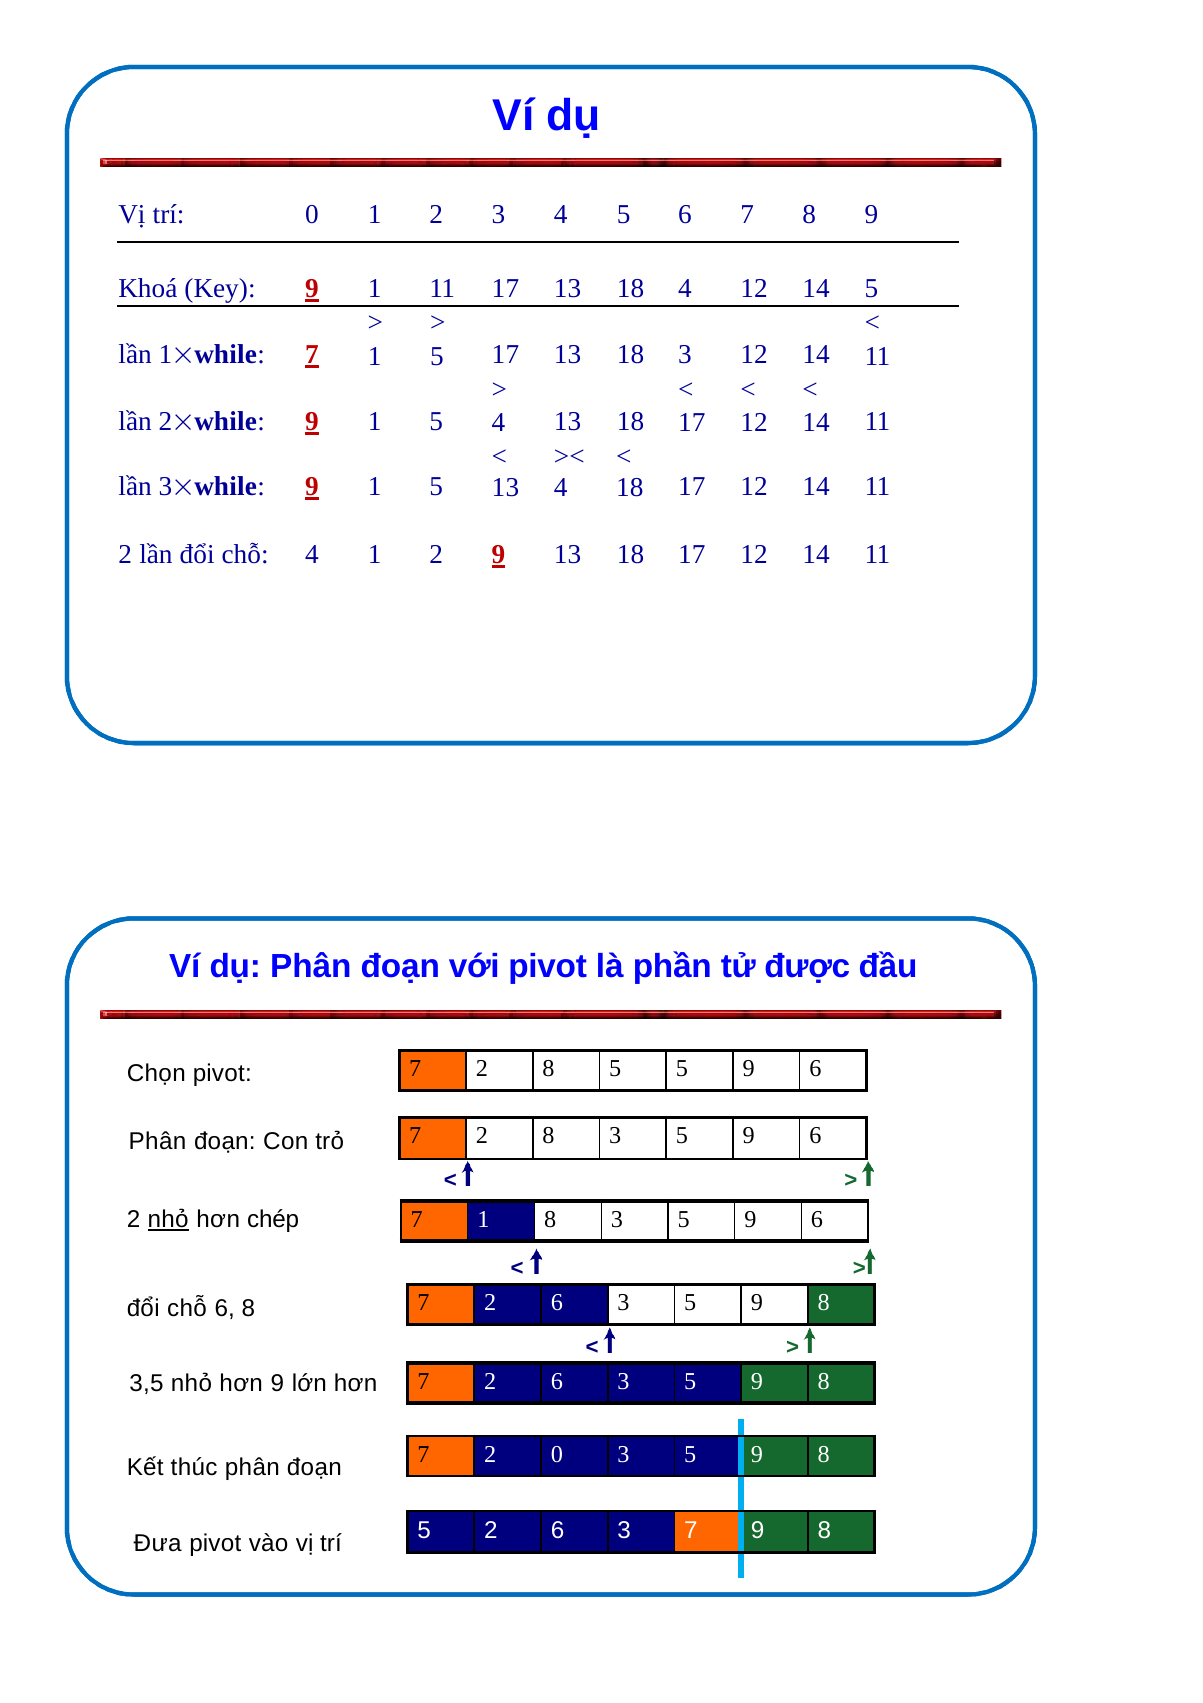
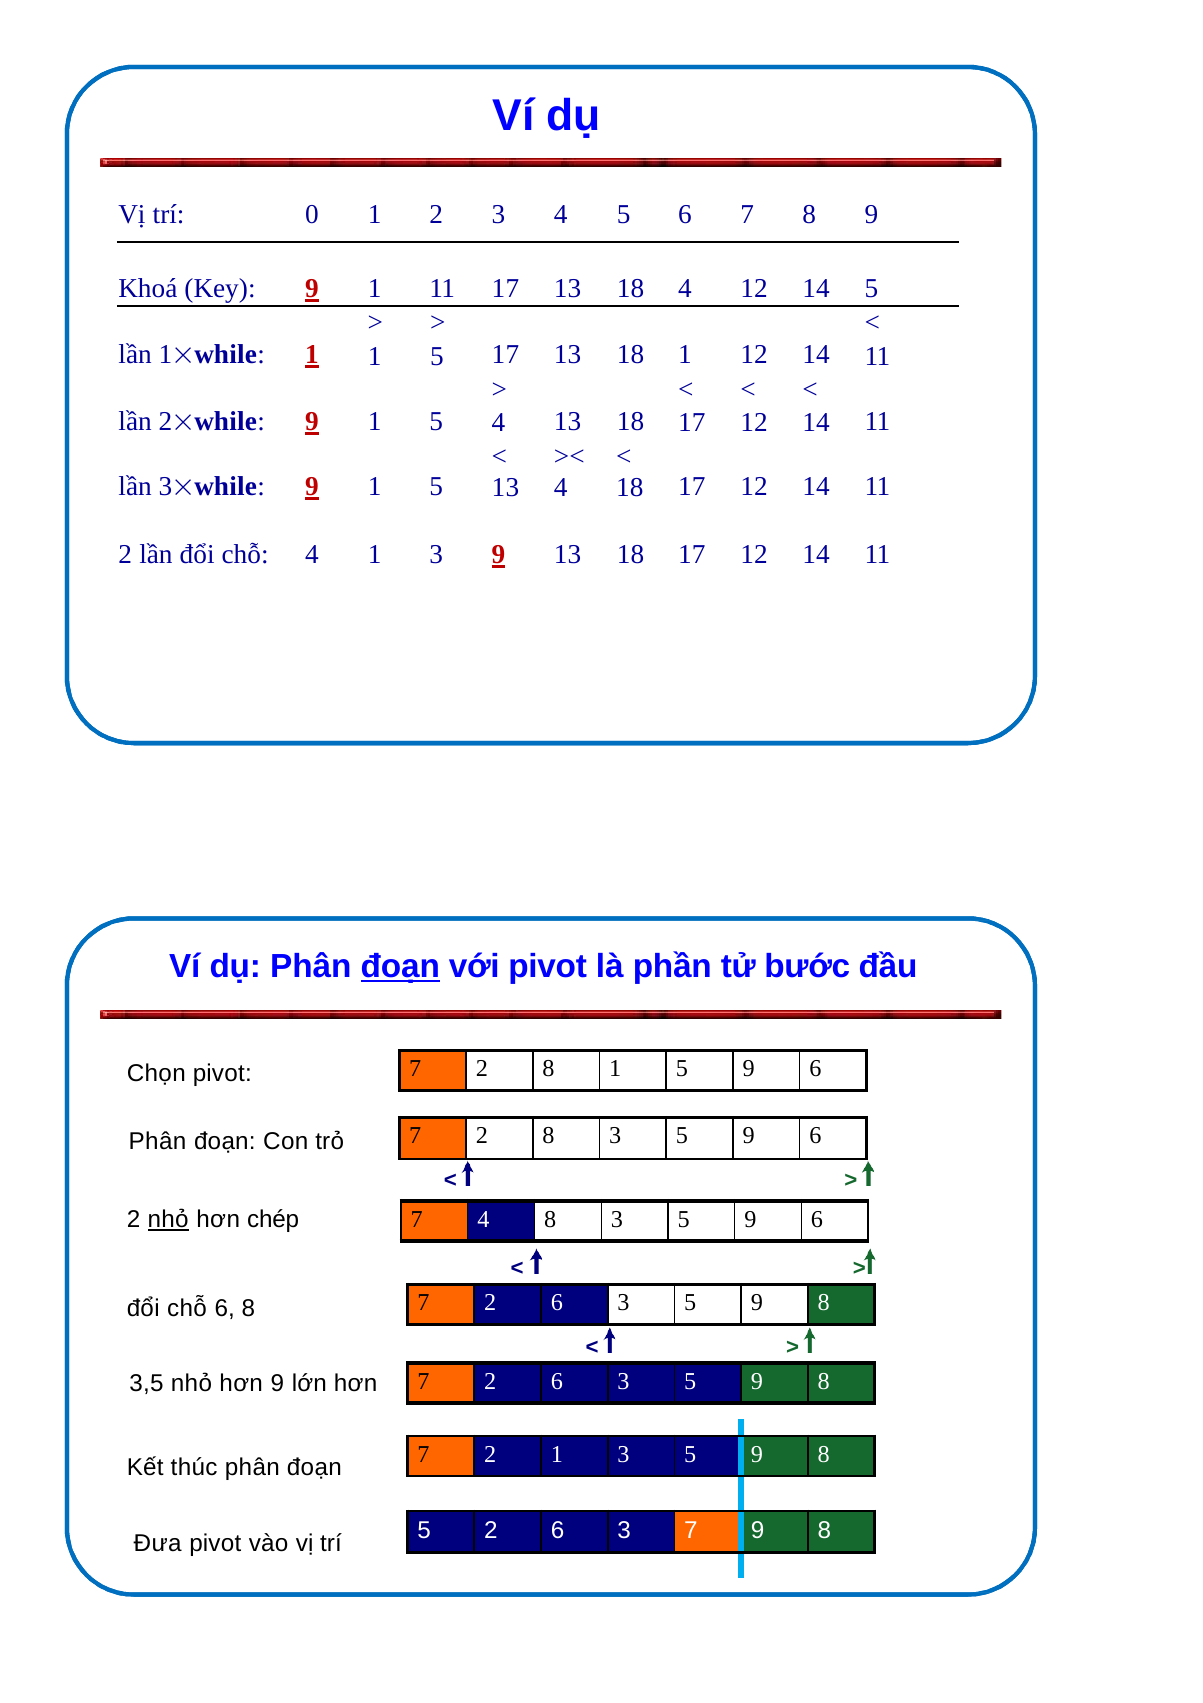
1while 7: 7 -> 1 (312, 355)
18 3: 3 -> 1 (685, 355)
4 1 2: 2 -> 3 (436, 555)
đoạn underline: none -> present (400, 967)
được: được -> bước (807, 967)
2 8 5: 5 -> 1 (615, 1068)
7 1: 1 -> 4 (483, 1219)
2 0: 0 -> 1 (557, 1454)
